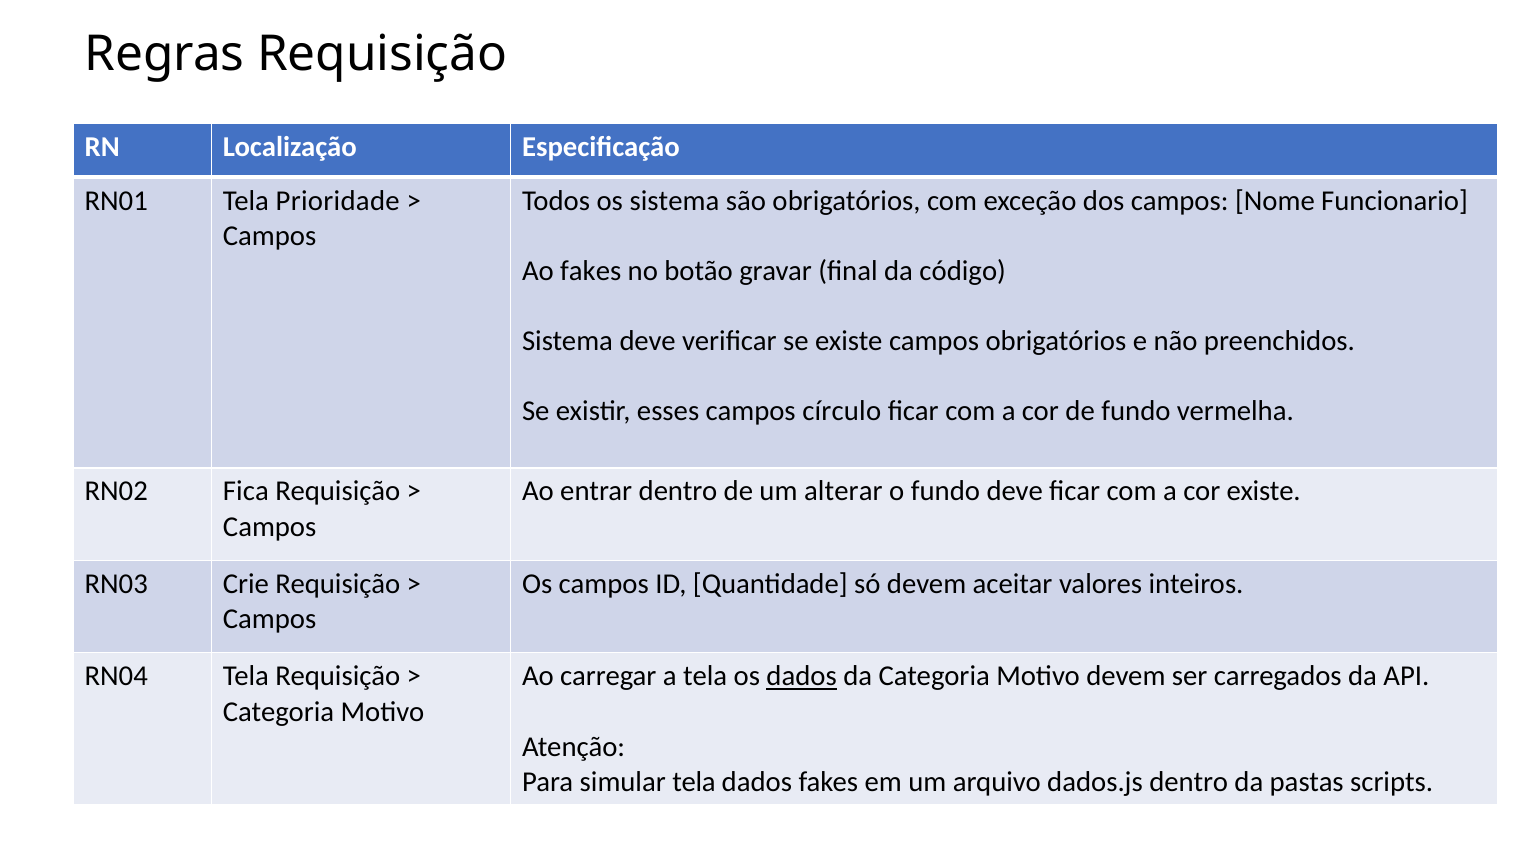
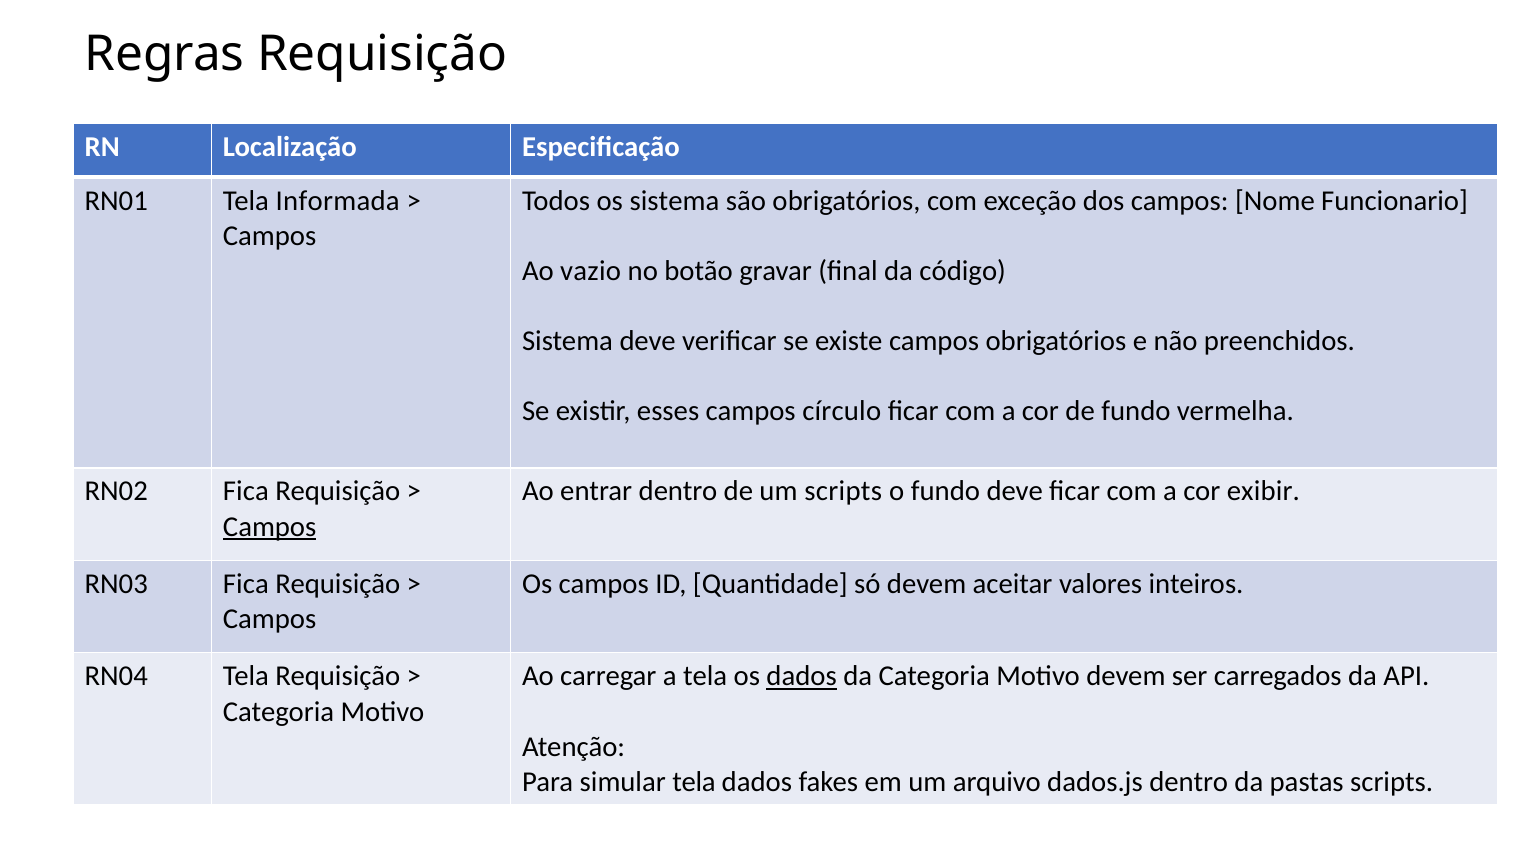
Prioridade: Prioridade -> Informada (338, 201)
Ao fakes: fakes -> vazio (591, 271)
um alterar: alterar -> scripts (843, 492)
cor existe: existe -> exibir (1263, 492)
Campos underline: none -> present (270, 527)
RN03 Crie: Crie -> Fica (246, 584)
